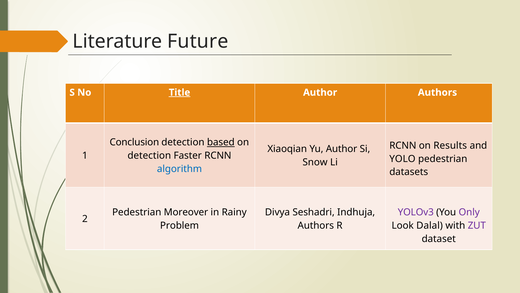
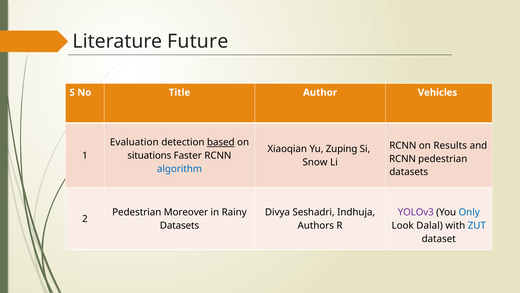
Title underline: present -> none (180, 92)
Author Authors: Authors -> Vehicles (438, 92)
Conclusion: Conclusion -> Evaluation (134, 142)
Yu Author: Author -> Zuping (342, 149)
detection: detection -> situations (149, 155)
YOLO: YOLO -> RCNN (403, 159)
Only colour: purple -> blue (469, 212)
Problem: Problem -> Datasets (180, 225)
ZUT colour: purple -> blue (477, 225)
